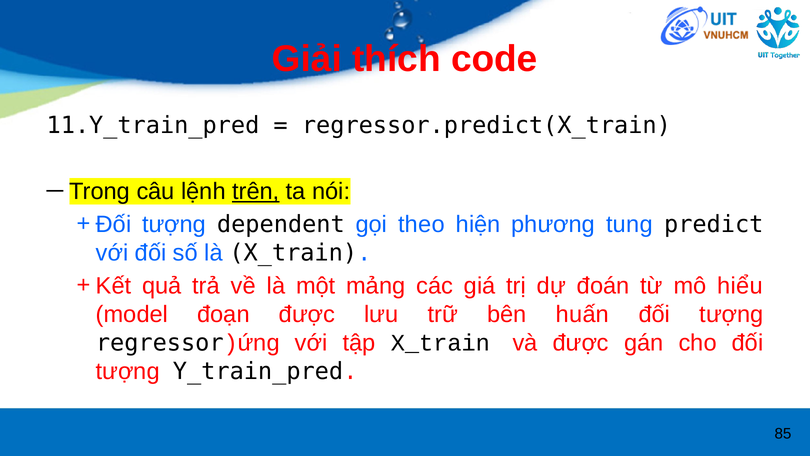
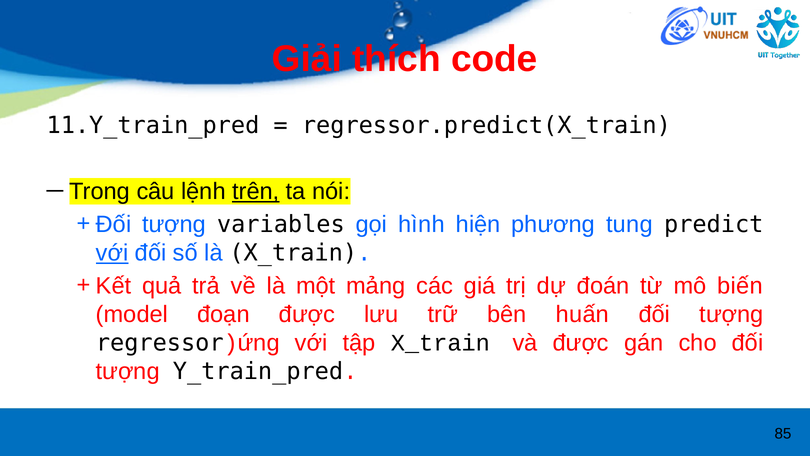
dependent: dependent -> variables (281, 224)
theo: theo -> hình (421, 224)
với underline: none -> present (112, 253)
hiểu: hiểu -> biến (740, 286)
